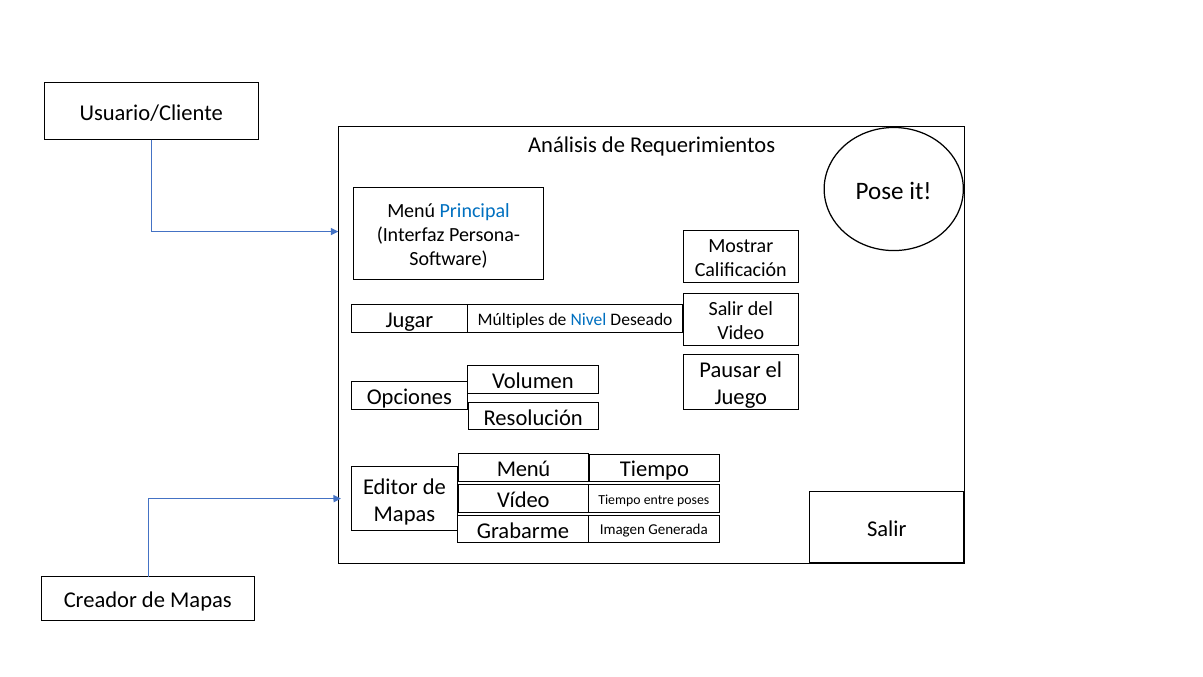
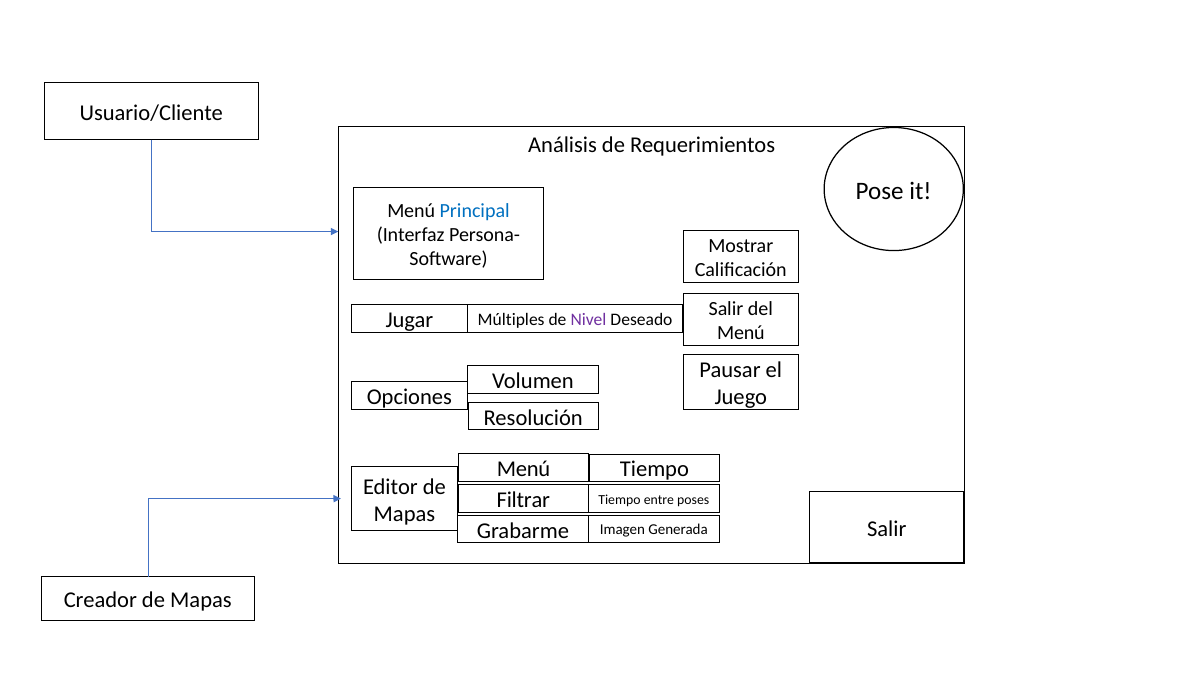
Nivel colour: blue -> purple (588, 320)
Video: Video -> Menú (741, 333)
Vídeo: Vídeo -> Filtrar (523, 500)
